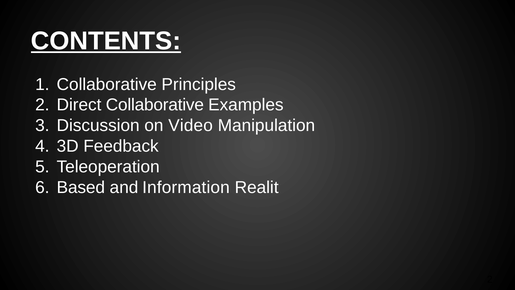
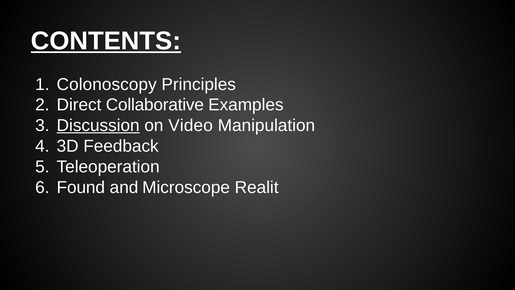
Collaborative: Collaborative -> Colonoscopy (107, 84)
Discussion underline: none -> present (98, 125)
Based: Based -> Found (81, 187)
Information: Information -> Microscope (186, 187)
